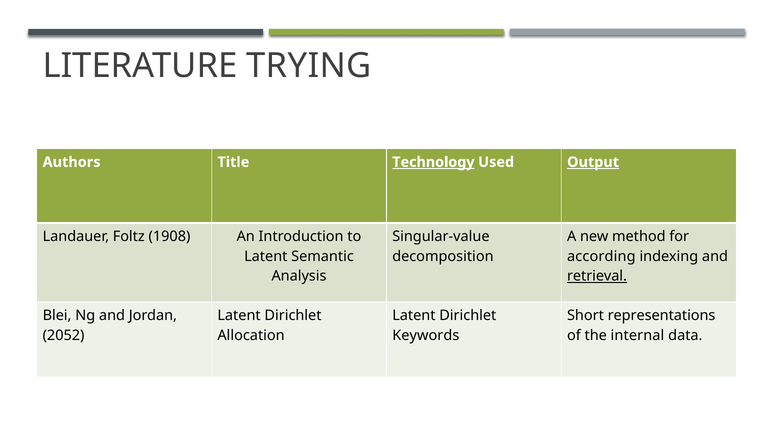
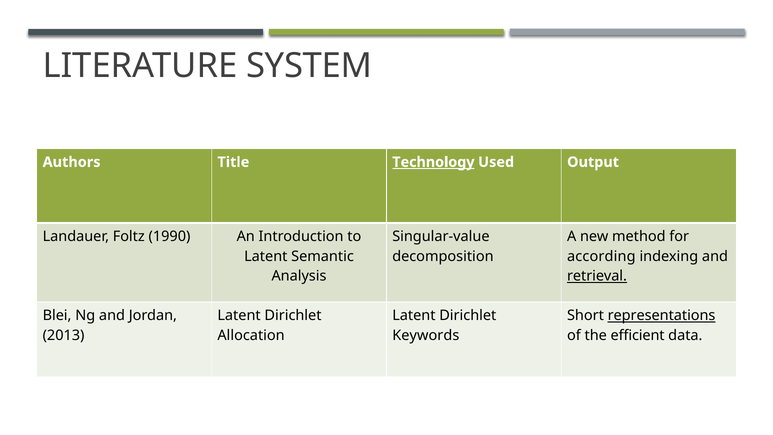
TRYING: TRYING -> SYSTEM (309, 66)
Output underline: present -> none (593, 162)
1908: 1908 -> 1990 (169, 237)
representations underline: none -> present (662, 316)
2052: 2052 -> 2013 (64, 335)
internal: internal -> efficient (638, 335)
